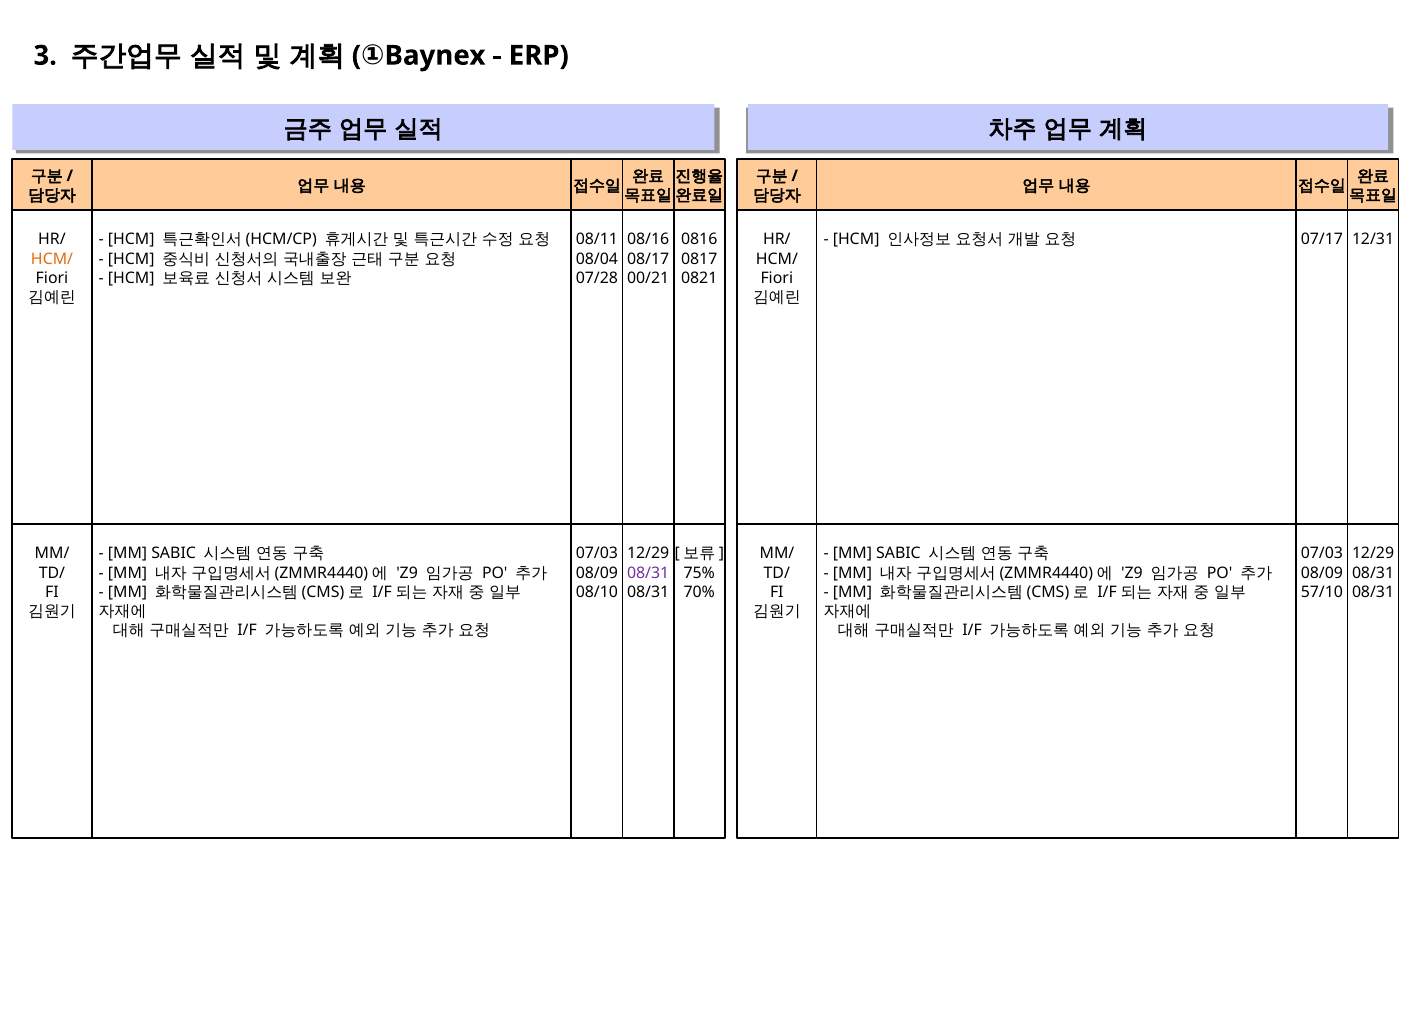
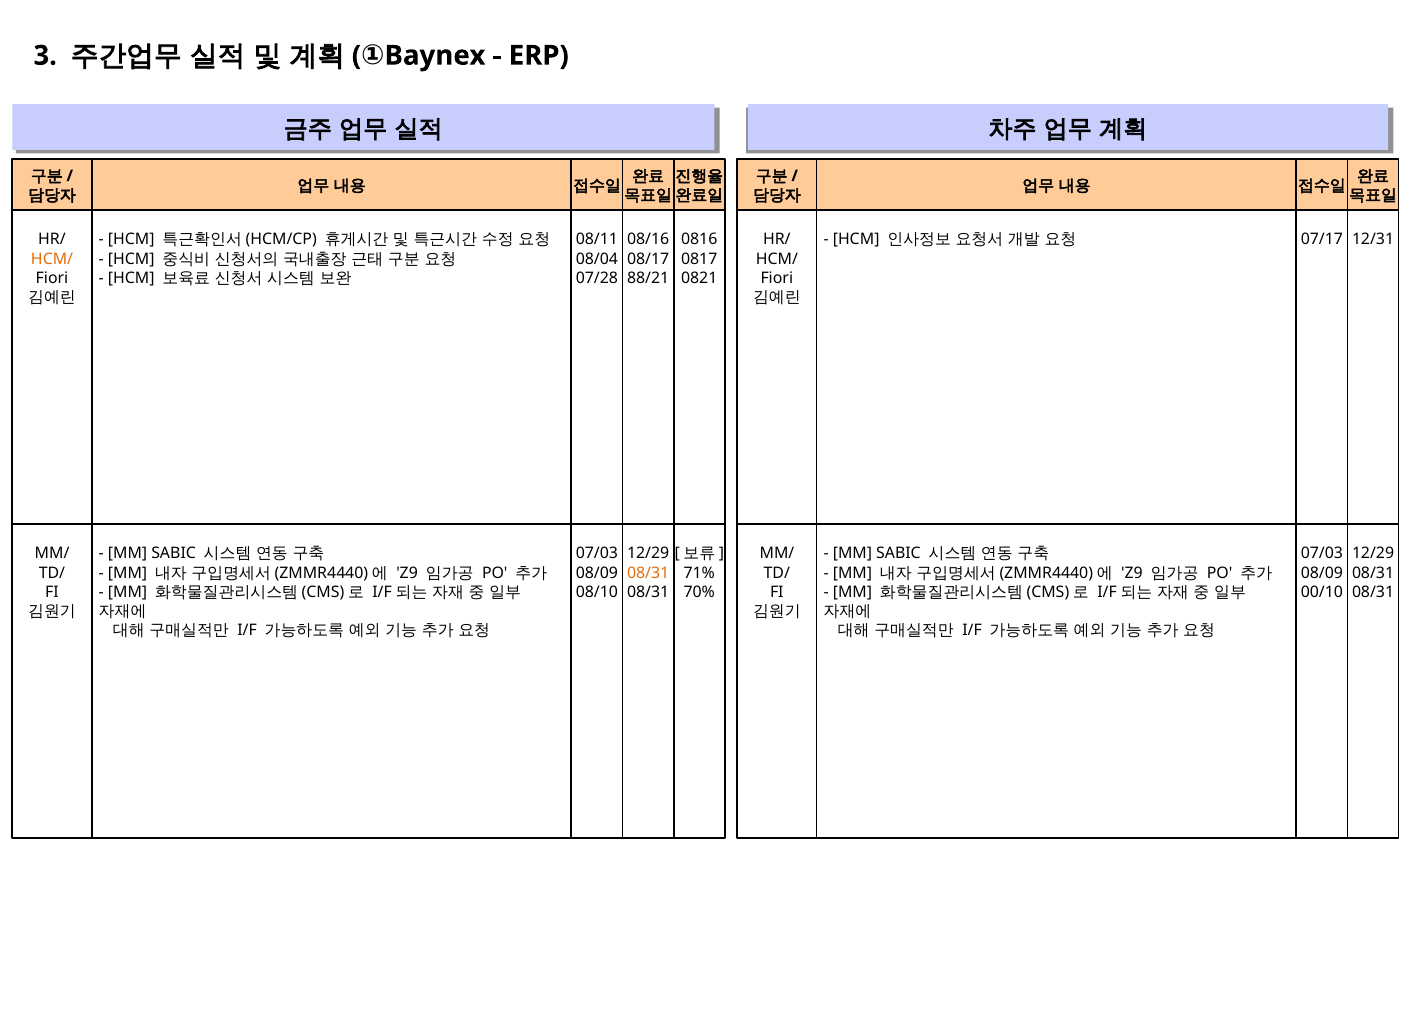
00/21: 00/21 -> 88/21 (648, 278)
08/31 colour: purple -> orange (648, 573)
75%: 75% -> 71% (699, 573)
57/10: 57/10 -> 00/10 (1322, 592)
